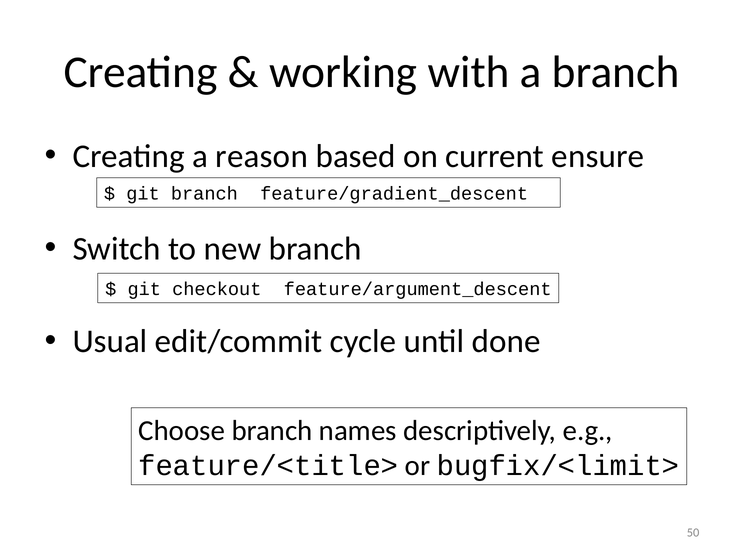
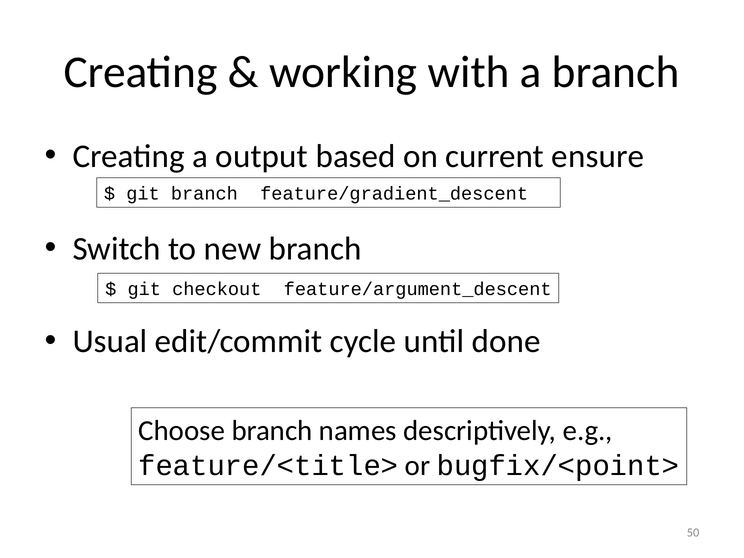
reason: reason -> output (262, 156)
bugfix/<limit>: bugfix/<limit> -> bugfix/<point> (558, 466)
